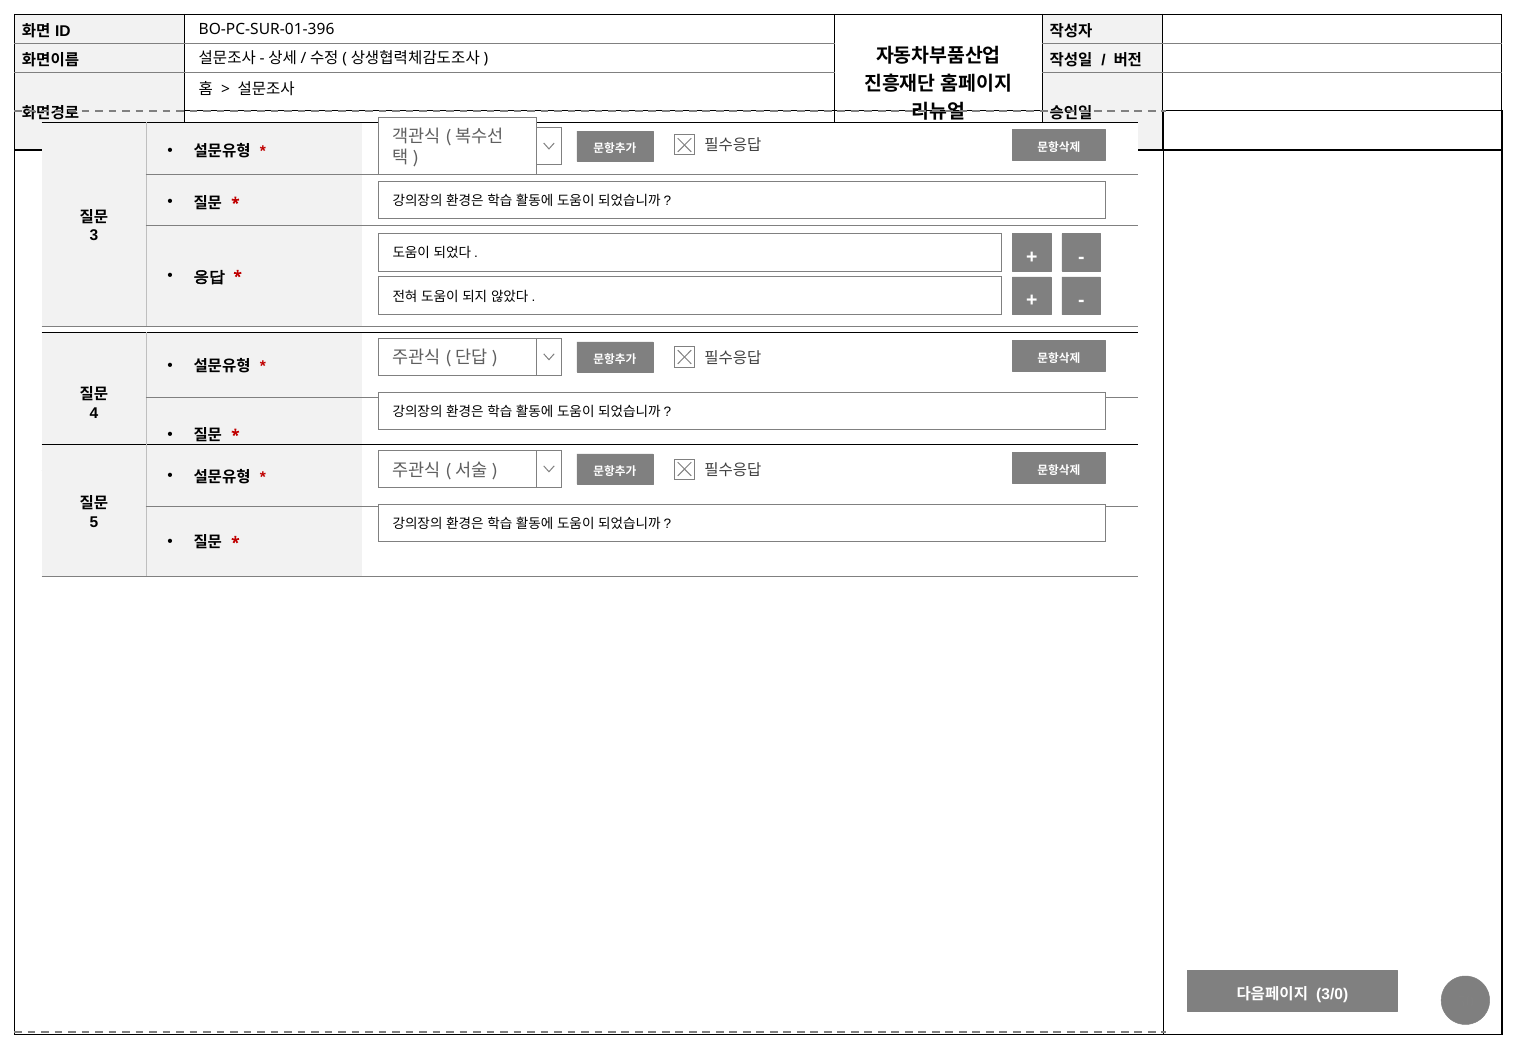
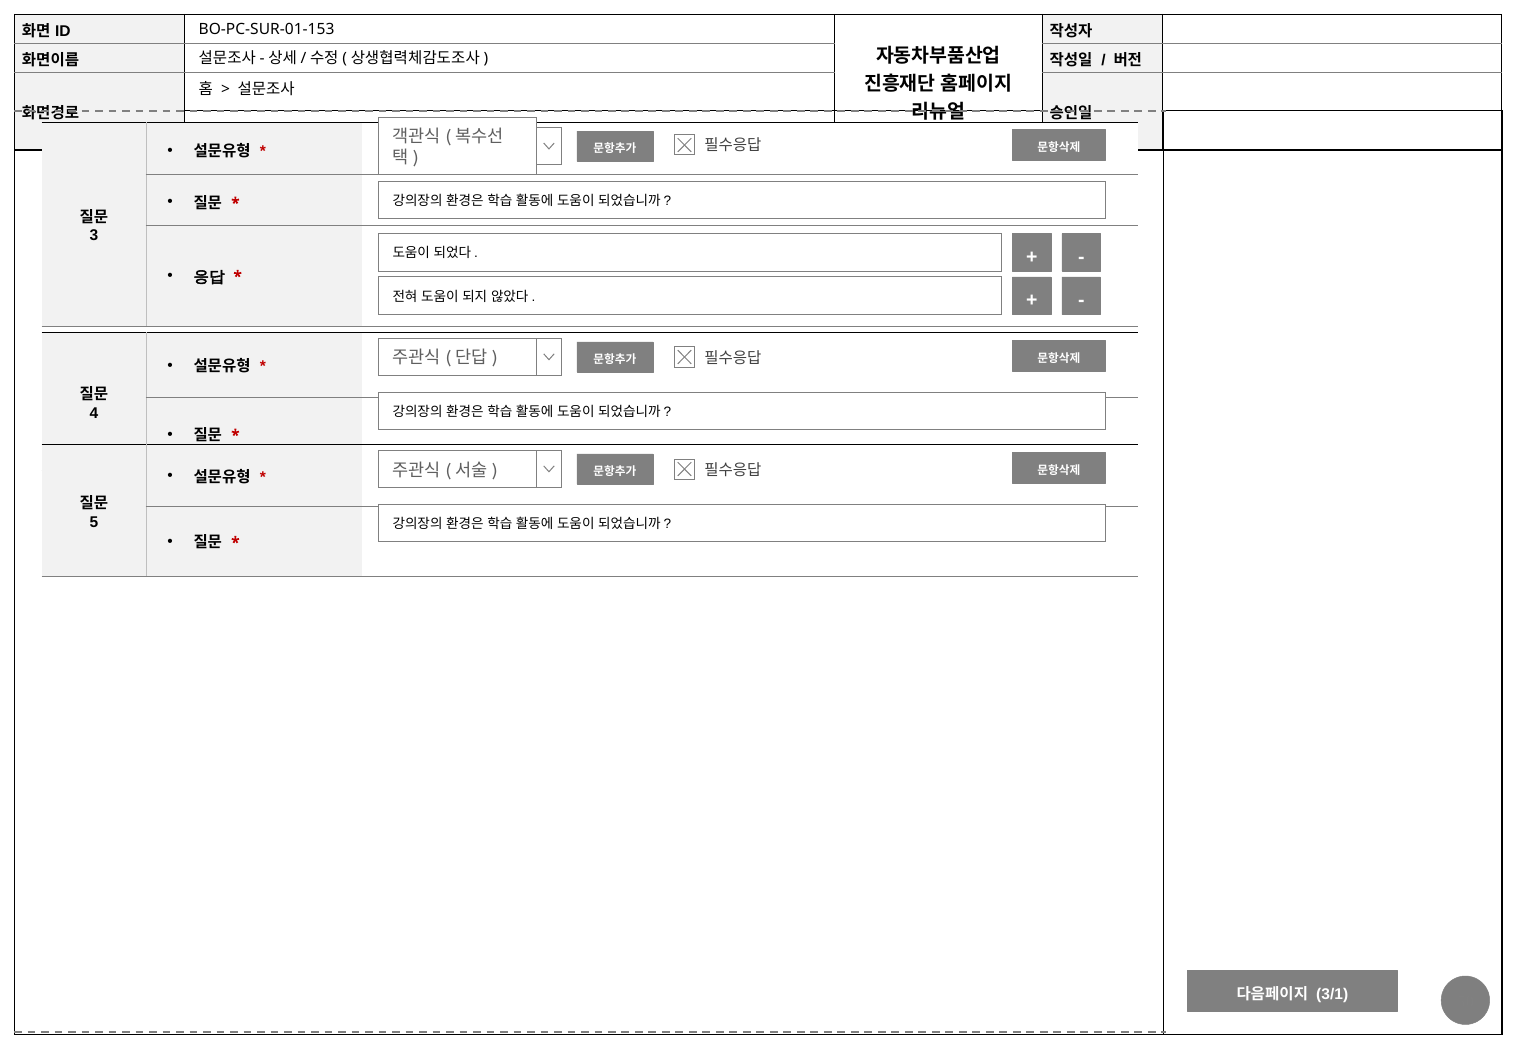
BO-PC-SUR-01-396: BO-PC-SUR-01-396 -> BO-PC-SUR-01-153 (267, 30)
3/0: 3/0 -> 3/1 (1332, 995)
